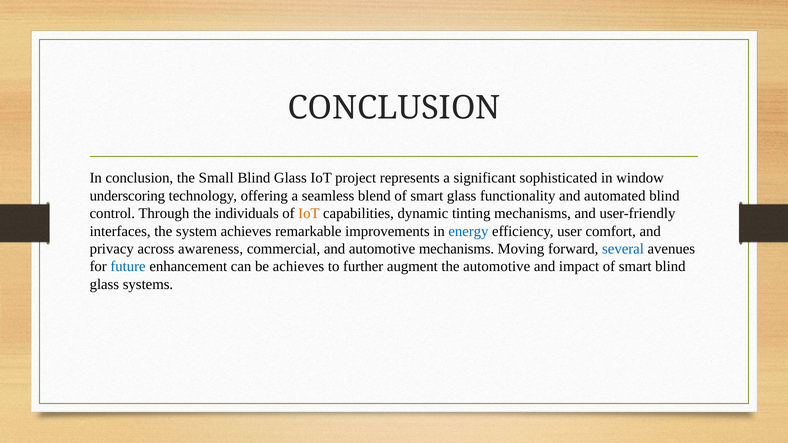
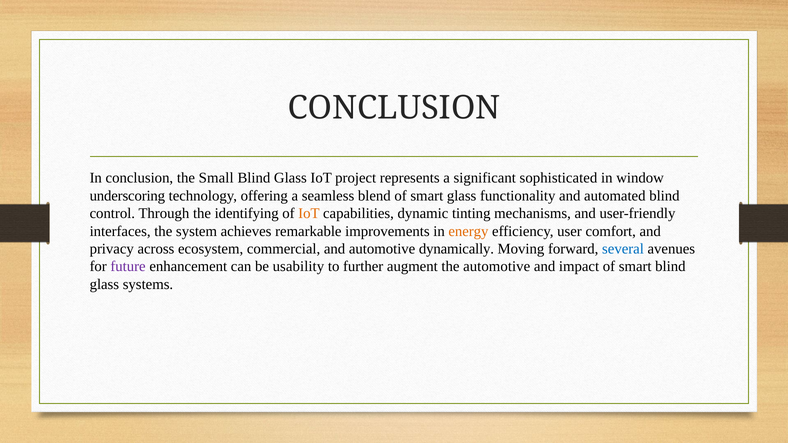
individuals: individuals -> identifying (247, 214)
energy colour: blue -> orange (468, 231)
awareness: awareness -> ecosystem (211, 249)
automotive mechanisms: mechanisms -> dynamically (456, 249)
future colour: blue -> purple (128, 267)
be achieves: achieves -> usability (298, 267)
